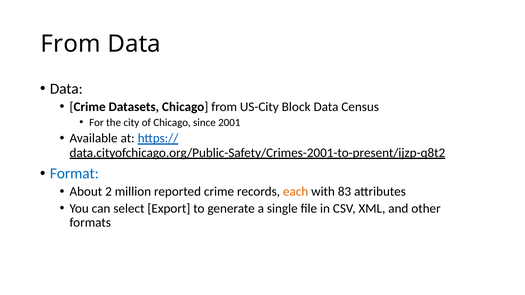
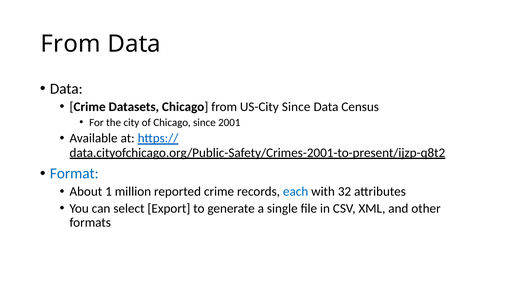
US-City Block: Block -> Since (296, 107)
2: 2 -> 1 (108, 192)
each colour: orange -> blue (296, 192)
83: 83 -> 32 (344, 192)
